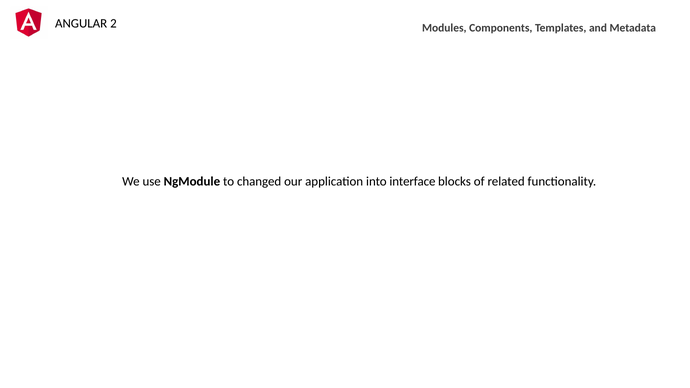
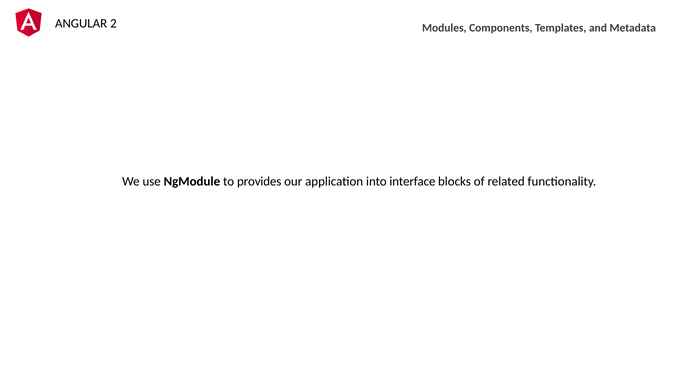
changed: changed -> provides (259, 181)
